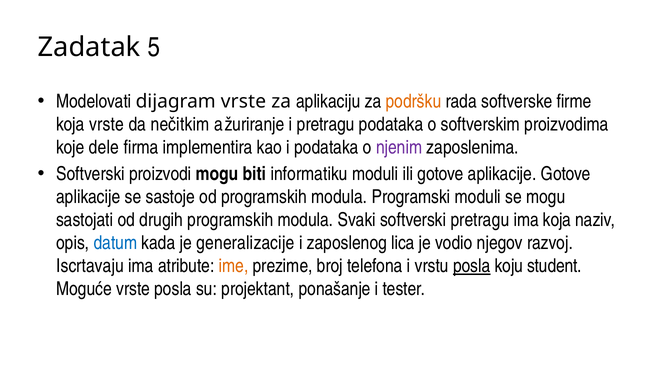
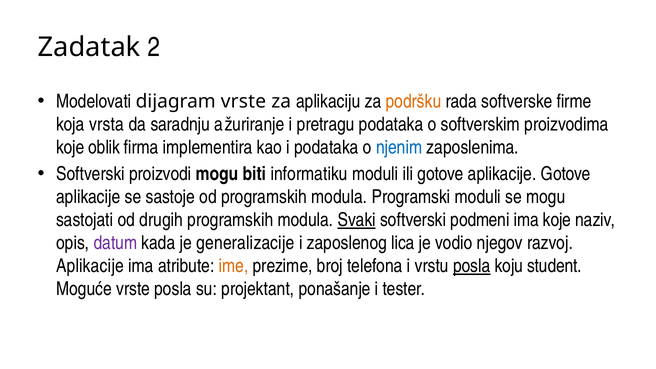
5: 5 -> 2 (154, 47)
koja vrste: vrste -> vrsta (106, 124)
nečitkim: nečitkim -> saradnju (180, 124)
dele: dele -> oblik (104, 147)
njenim colour: purple -> blue (399, 147)
Svaki underline: none -> present (357, 220)
softverski pretragu: pretragu -> podmeni (480, 220)
ima koja: koja -> koje (557, 220)
datum colour: blue -> purple (115, 243)
Iscrtavaju: Iscrtavaju -> Aplikacije (90, 266)
